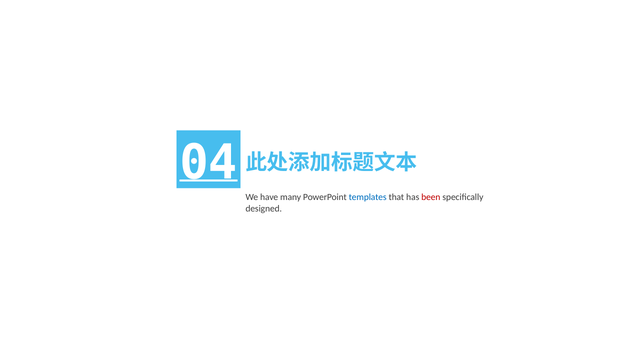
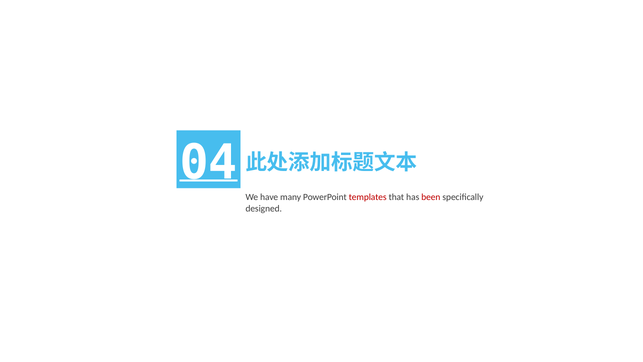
templates colour: blue -> red (368, 197)
